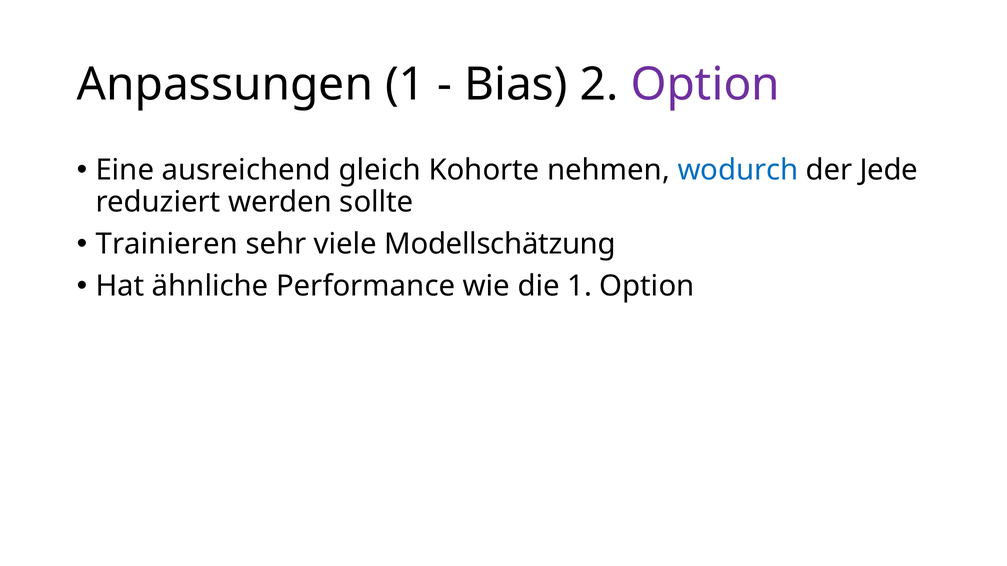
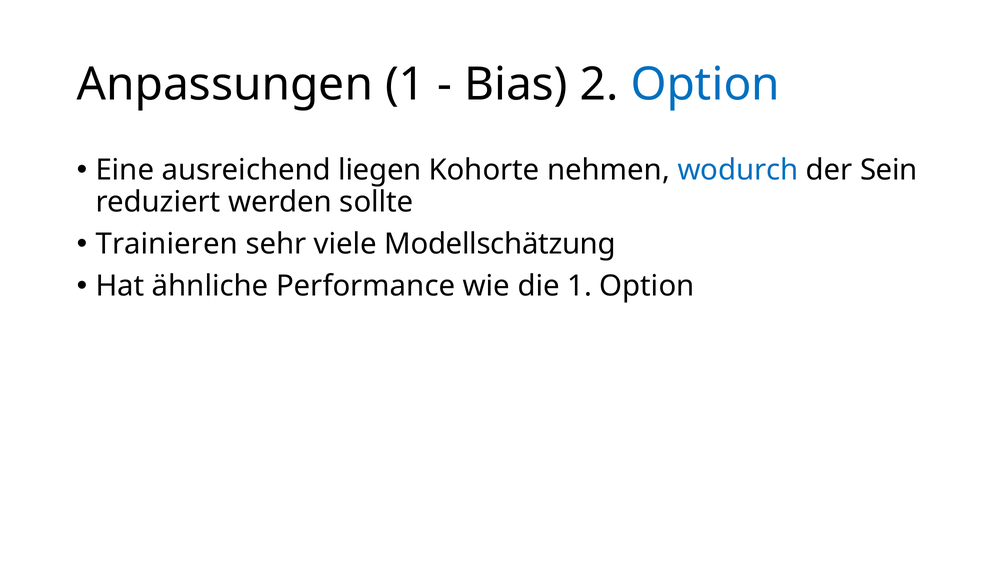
Option colour: purple -> blue (705, 85)
gleich: gleich -> liegen (380, 170)
Jede: Jede -> Sein (889, 170)
